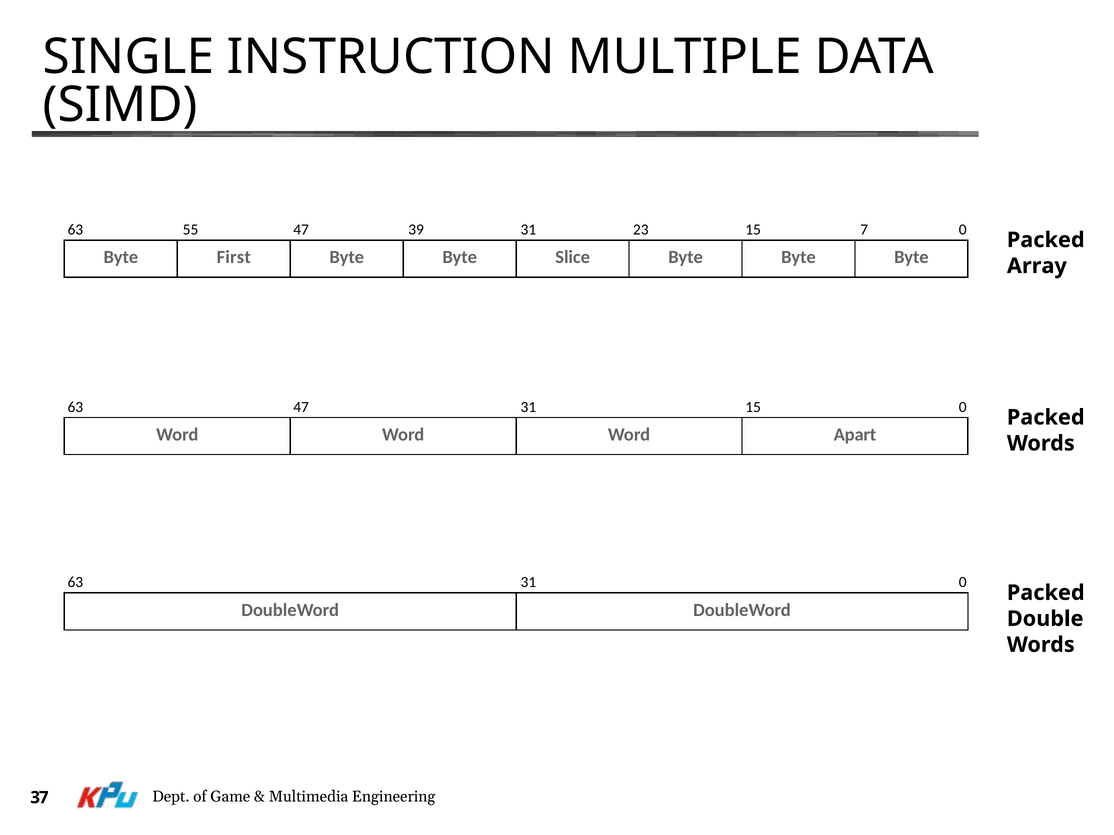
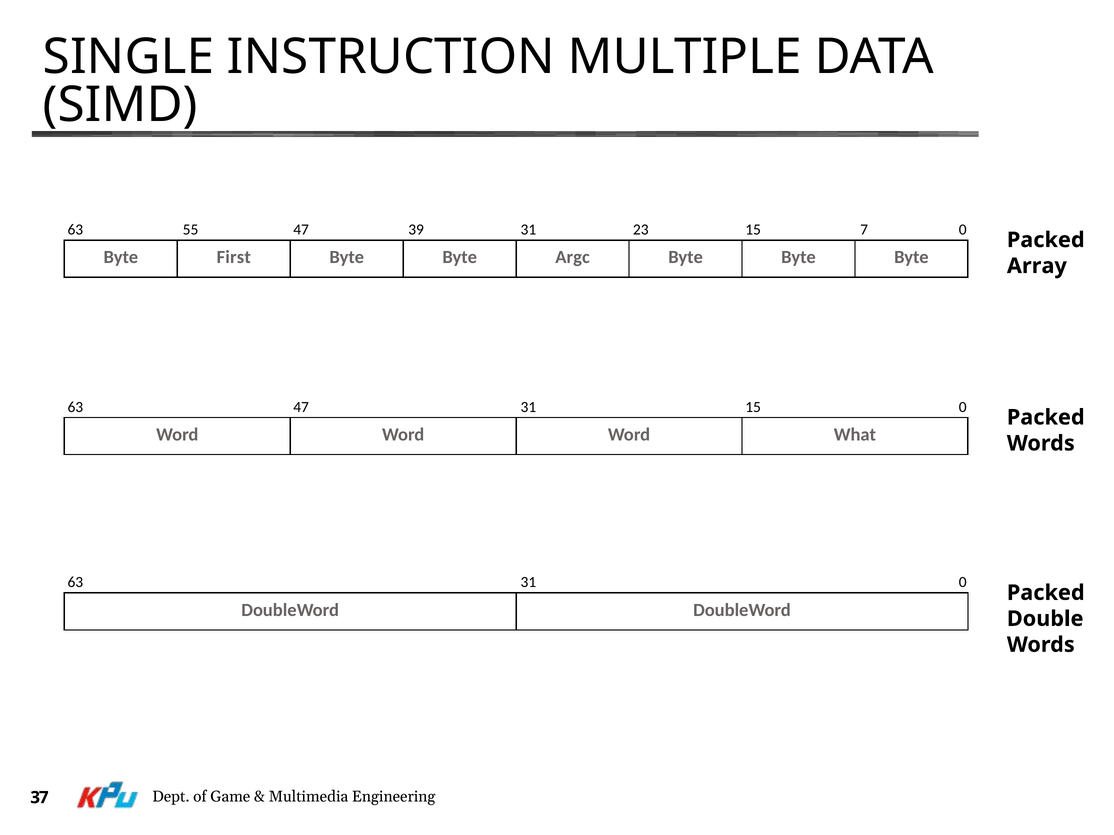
Slice: Slice -> Argc (573, 257)
Apart: Apart -> What (855, 435)
